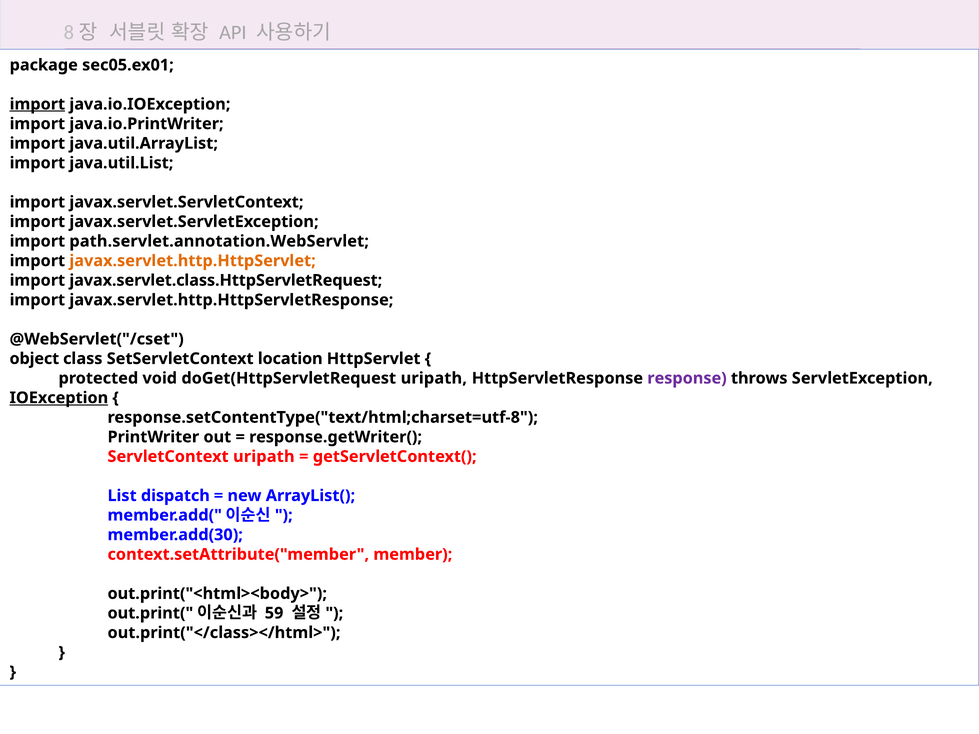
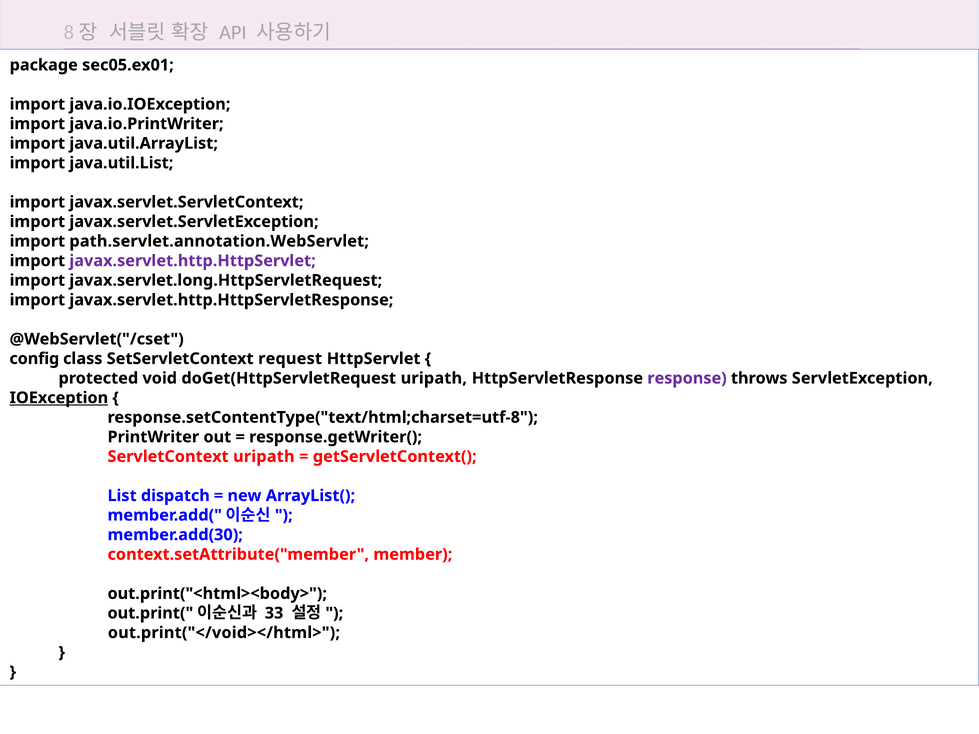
import underline: present -> none (37, 104)
javax.servlet.http.HttpServlet colour: orange -> purple (193, 261)
javax.servlet.class.HttpServletRequest: javax.servlet.class.HttpServletRequest -> javax.servlet.long.HttpServletRequest (226, 280)
object: object -> config (34, 359)
location: location -> request (290, 359)
59: 59 -> 33 (274, 613)
out.print("</class></html>: out.print("</class></html> -> out.print("</void></html> (224, 633)
